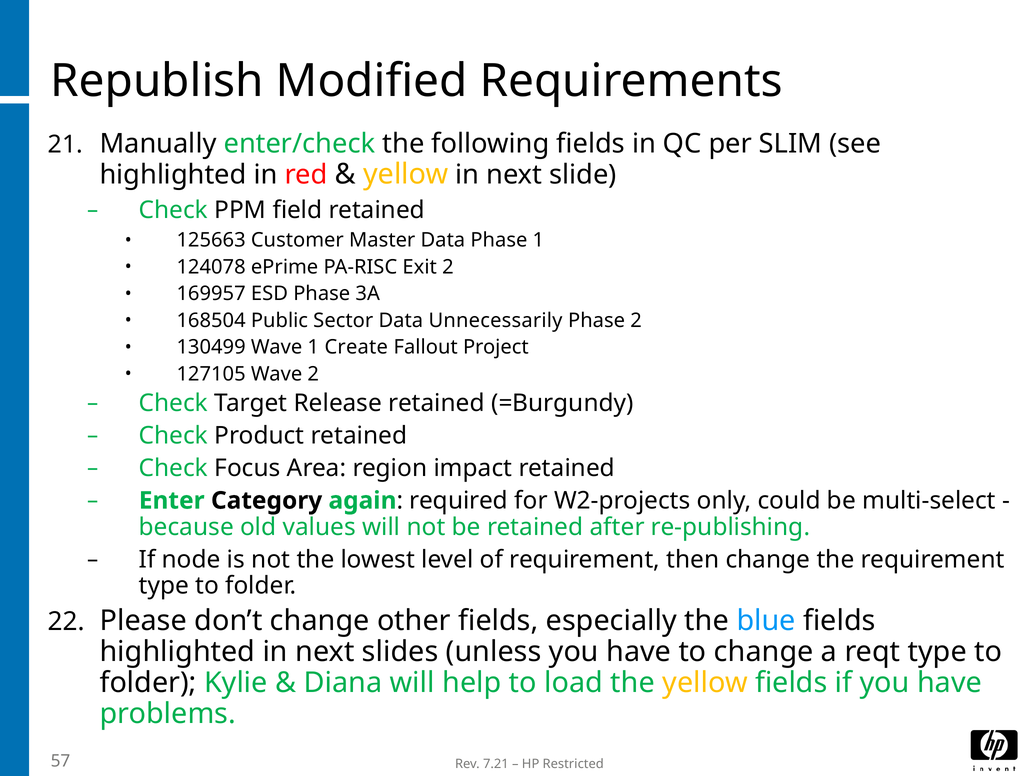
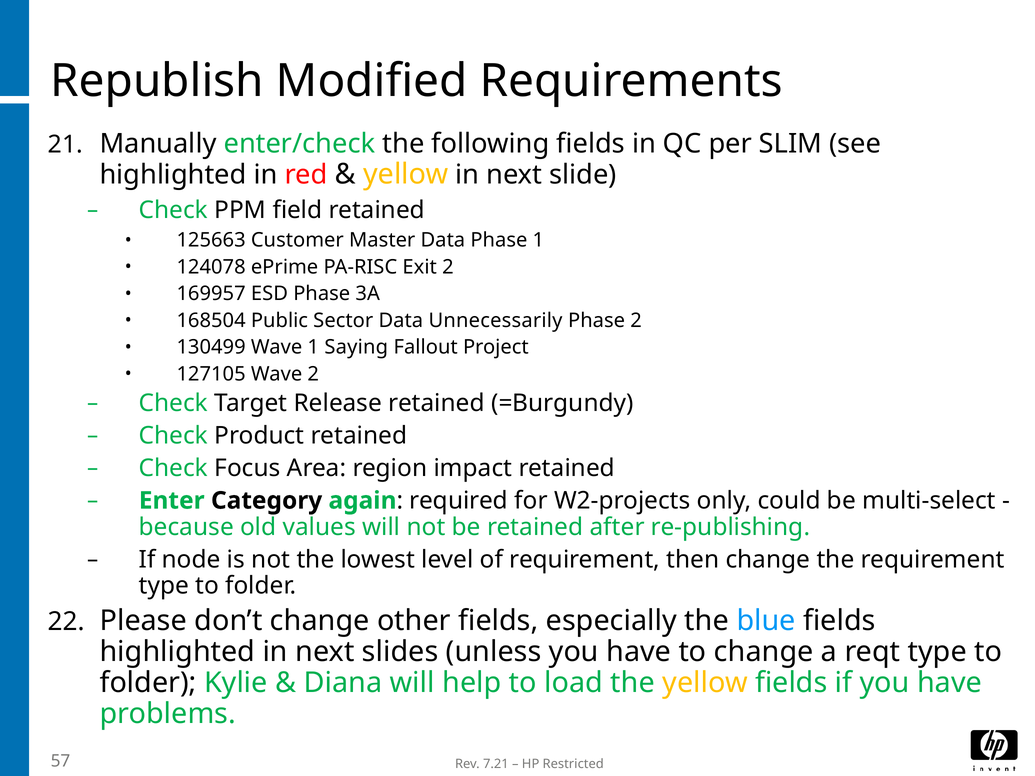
Create: Create -> Saying (356, 347)
